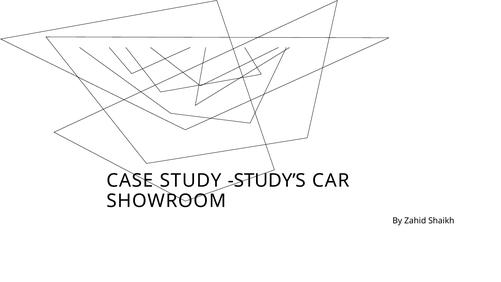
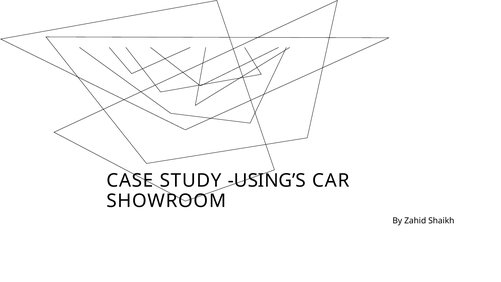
STUDY’S: STUDY’S -> USING’S (267, 181)
